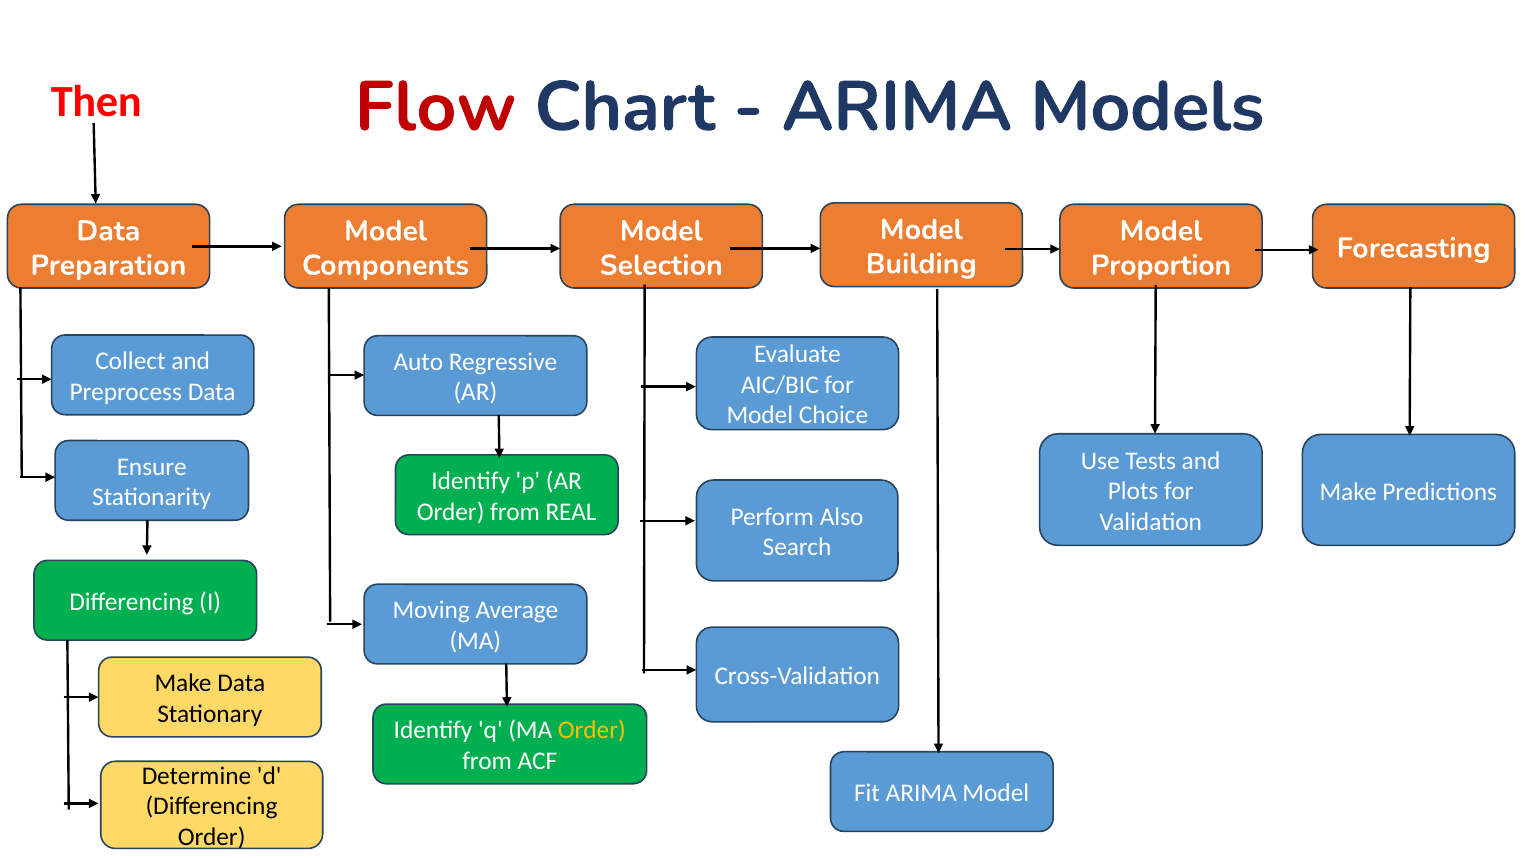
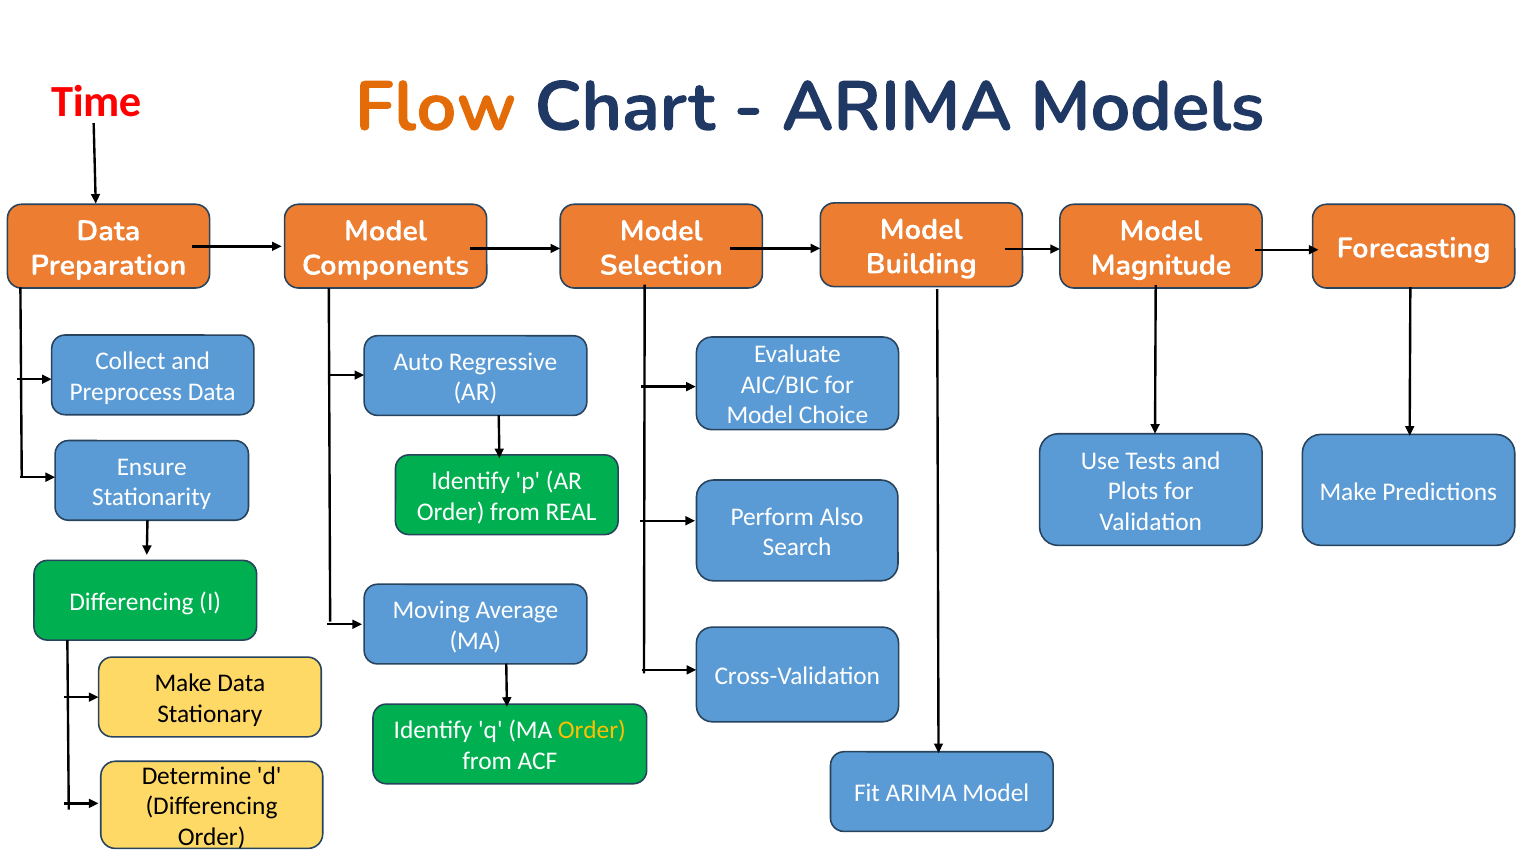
Flow colour: red -> orange (435, 107)
Then: Then -> Time (96, 102)
Proportion: Proportion -> Magnitude (1161, 265)
